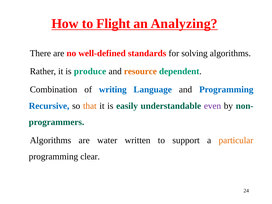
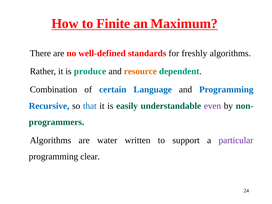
Flight: Flight -> Finite (113, 24)
Analyzing: Analyzing -> Maximum (184, 24)
solving: solving -> freshly (194, 53)
writing: writing -> certain (113, 90)
that colour: orange -> blue (90, 106)
particular colour: orange -> purple (236, 140)
